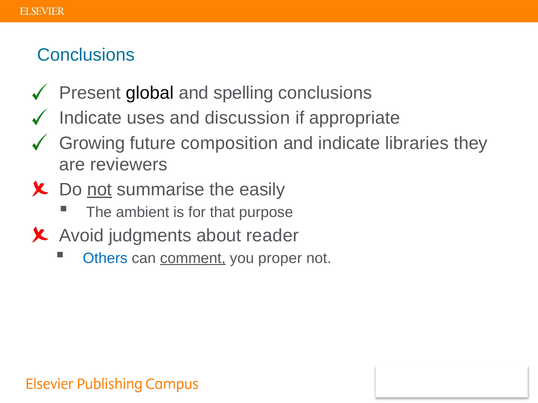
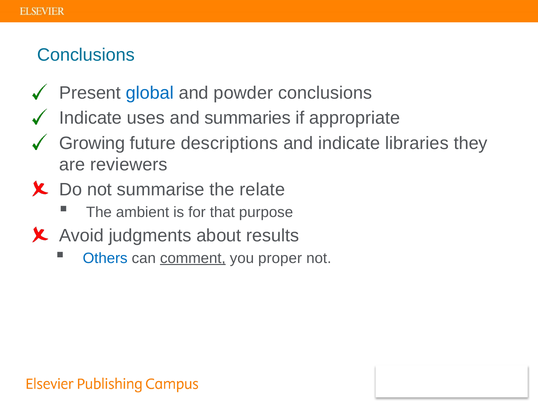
global colour: black -> blue (150, 93)
spelling: spelling -> powder (243, 93)
discussion: discussion -> summaries (248, 118)
composition: composition -> descriptions (229, 143)
not underline: present -> none (100, 190)
easily: easily -> relate (262, 190)
reader: reader -> results (273, 236)
